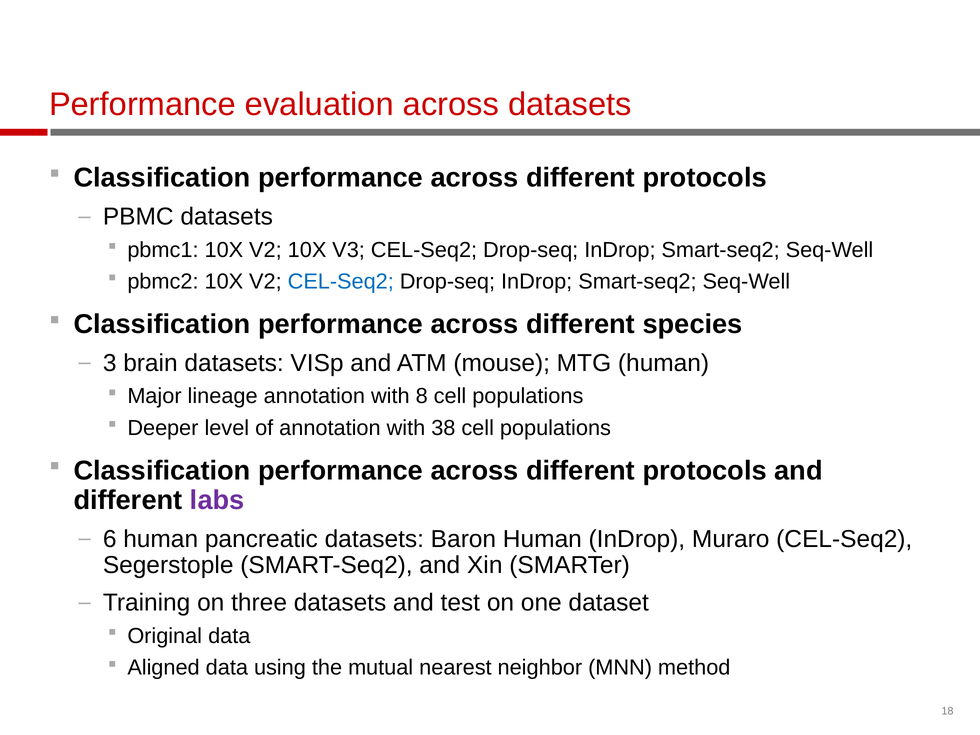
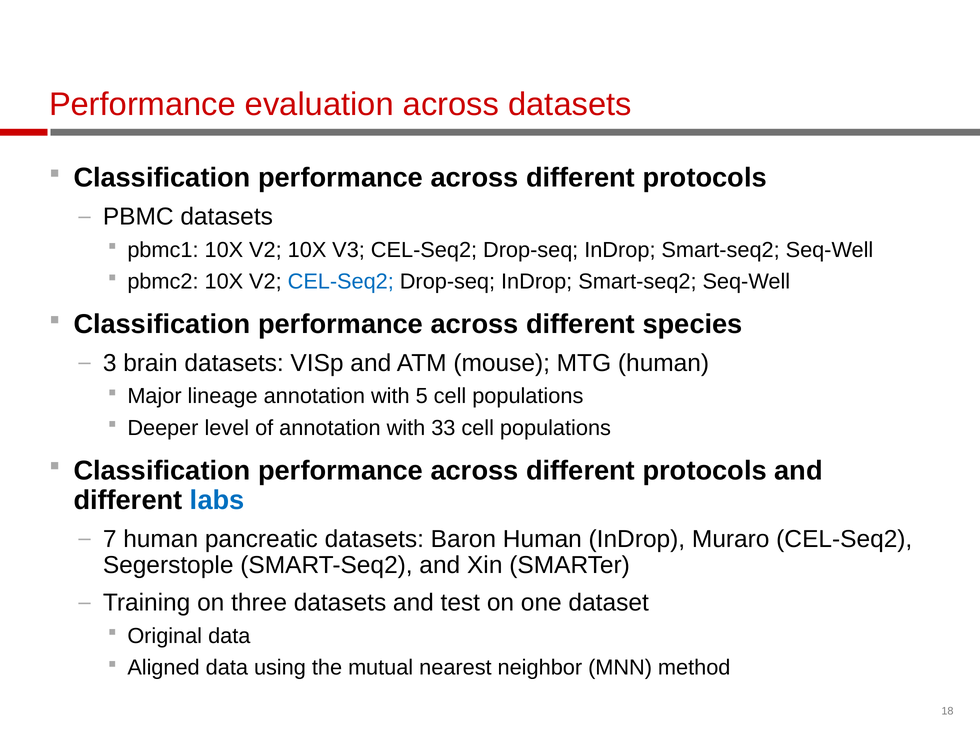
8: 8 -> 5 (422, 396)
38: 38 -> 33 (443, 428)
labs colour: purple -> blue (217, 500)
6: 6 -> 7 (110, 539)
